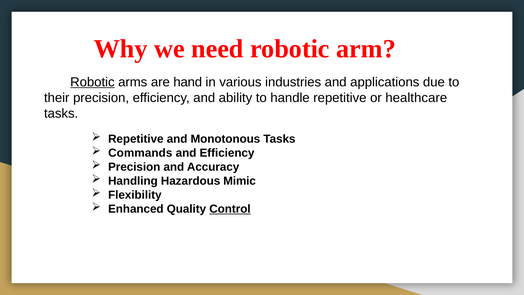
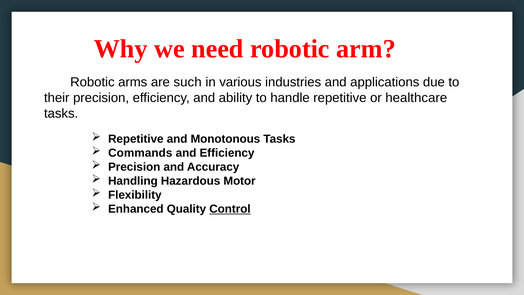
Robotic underline: present -> none (92, 82)
hand: hand -> such (188, 82)
Mimic: Mimic -> Motor (240, 181)
